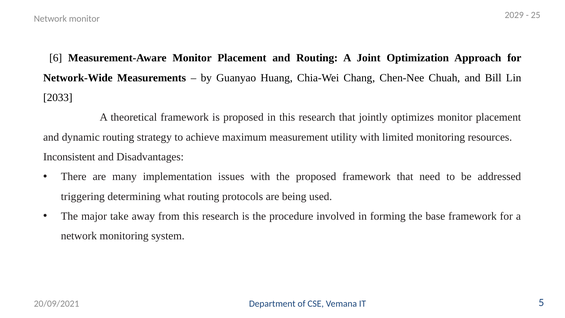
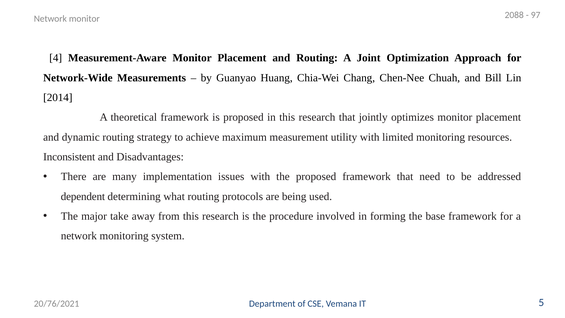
2029: 2029 -> 2088 (514, 15)
25: 25 -> 97 (536, 15)
6: 6 -> 4 (56, 58)
2033: 2033 -> 2014 (58, 97)
triggering: triggering -> dependent (83, 196)
20/09/2021: 20/09/2021 -> 20/76/2021 (57, 304)
